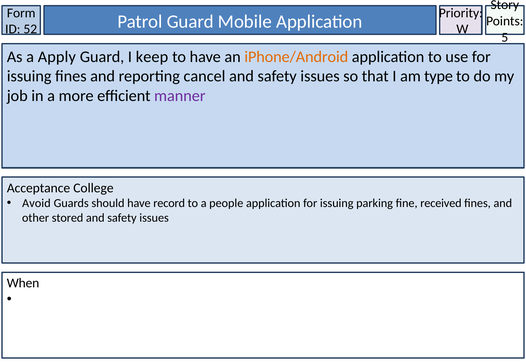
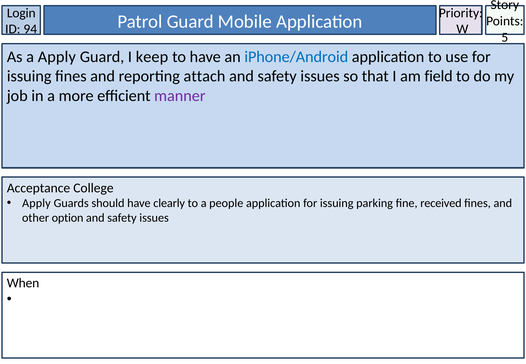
Form: Form -> Login (21, 13)
52: 52 -> 94 (30, 29)
iPhone/Android colour: orange -> blue (296, 57)
cancel: cancel -> attach (204, 76)
type: type -> field (439, 76)
Avoid: Avoid -> Apply (36, 203)
record: record -> clearly (169, 203)
stored: stored -> option (68, 218)
